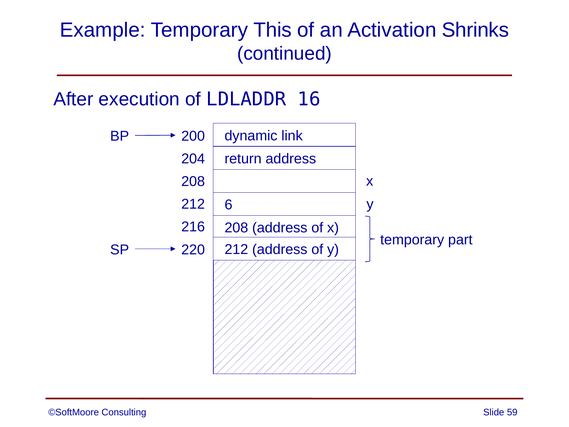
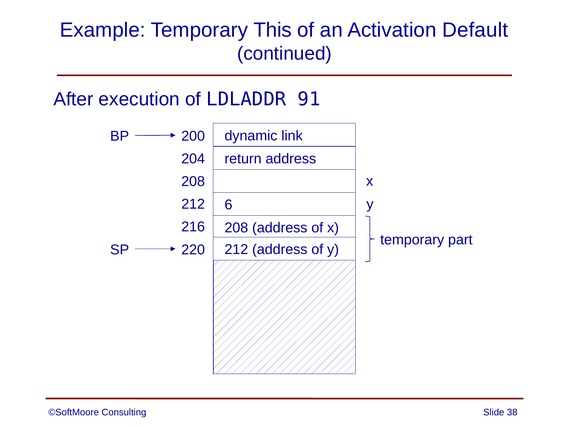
Shrinks: Shrinks -> Default (475, 30)
16: 16 -> 91 (309, 99)
59: 59 -> 38 (512, 412)
